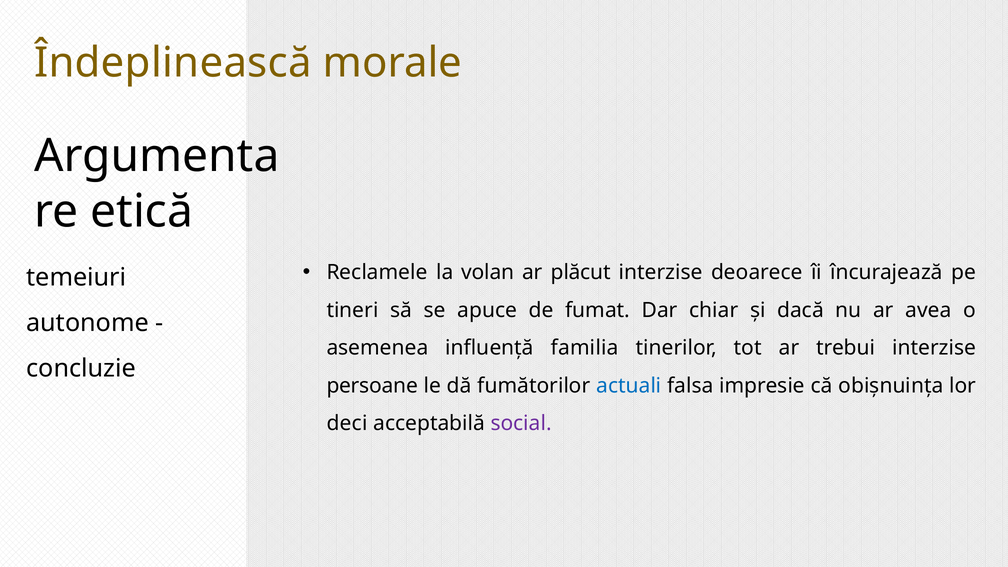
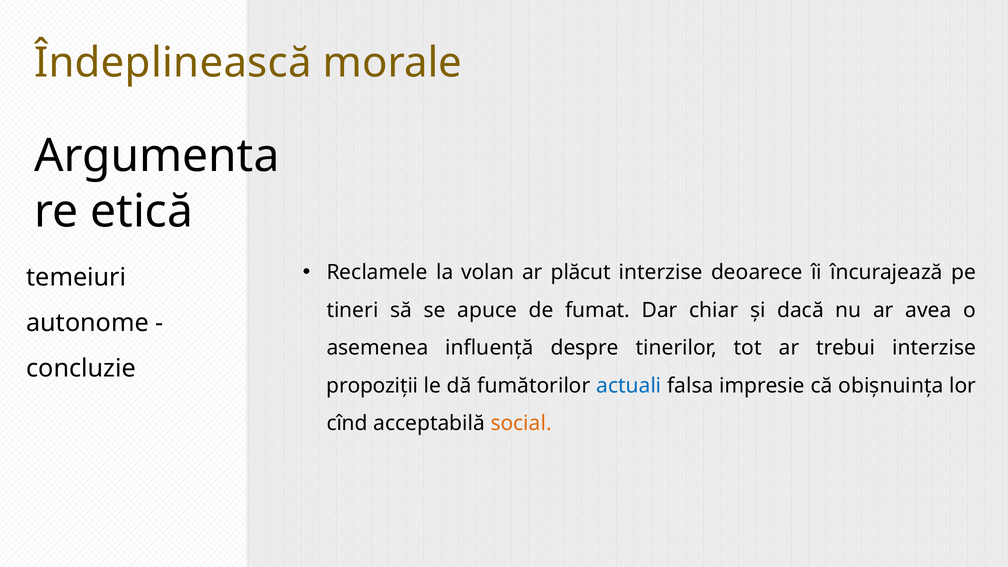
familia: familia -> despre (585, 348)
persoane: persoane -> propoziții (372, 386)
deci: deci -> cînd (347, 423)
social colour: purple -> orange (521, 423)
